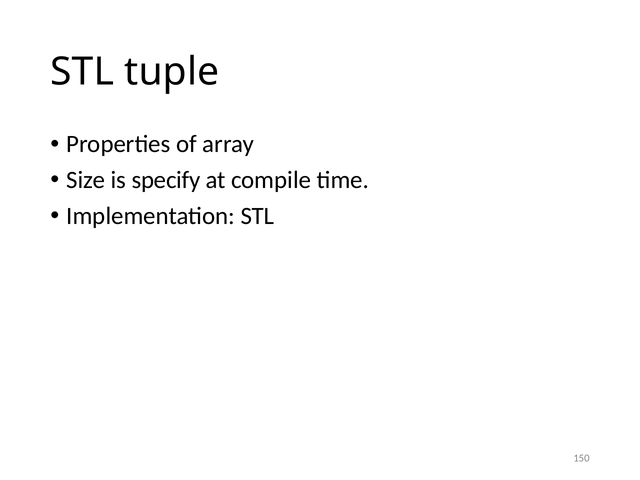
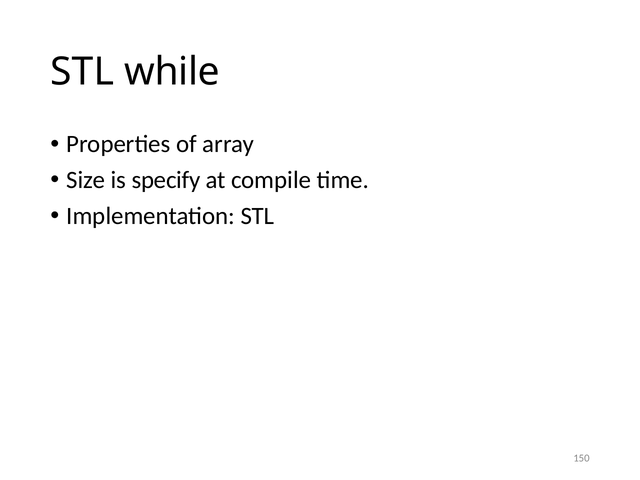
tuple: tuple -> while (172, 72)
